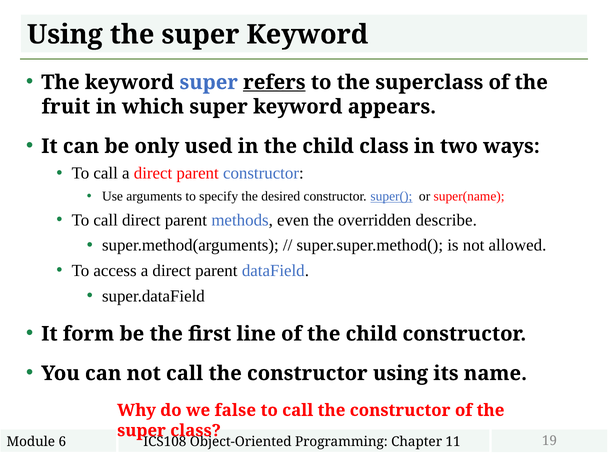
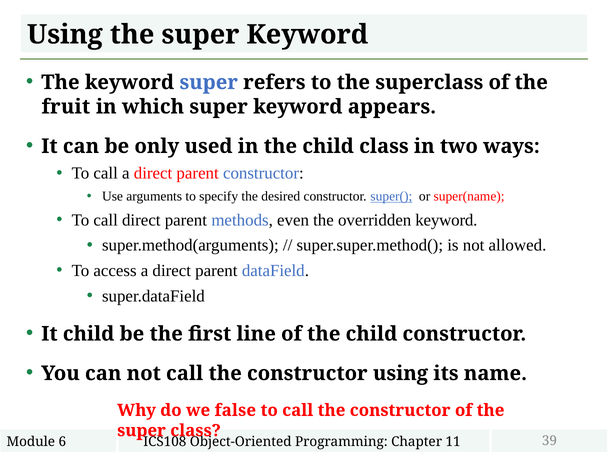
refers underline: present -> none (274, 82)
overridden describe: describe -> keyword (446, 220)
It form: form -> child (89, 334)
19: 19 -> 39 (549, 441)
